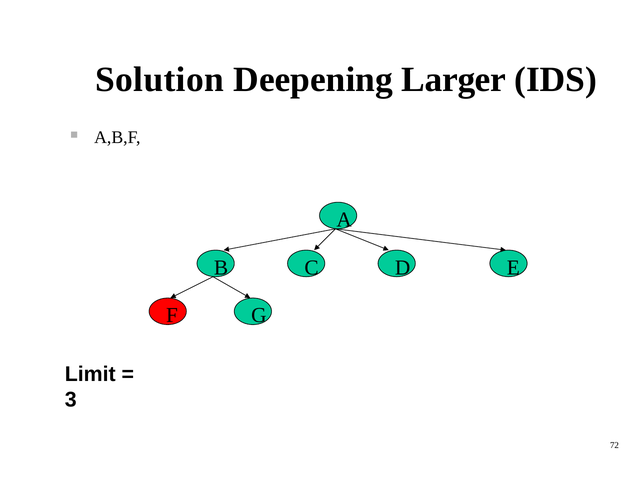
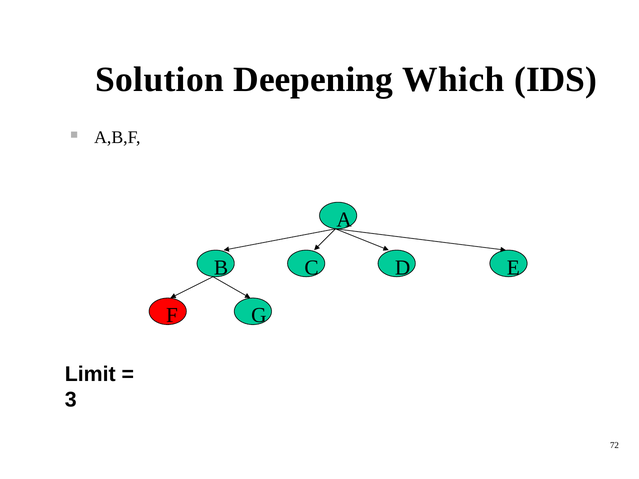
Larger: Larger -> Which (453, 80)
